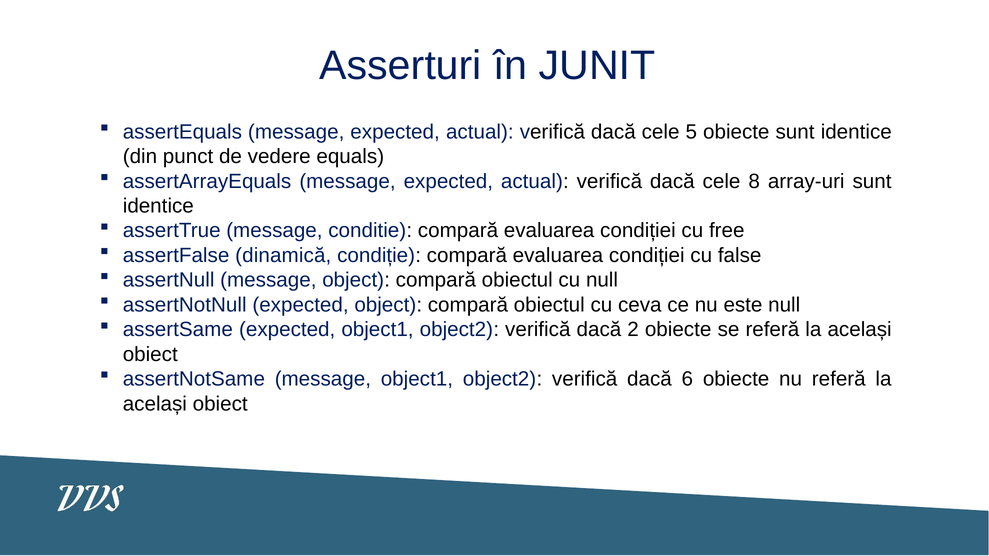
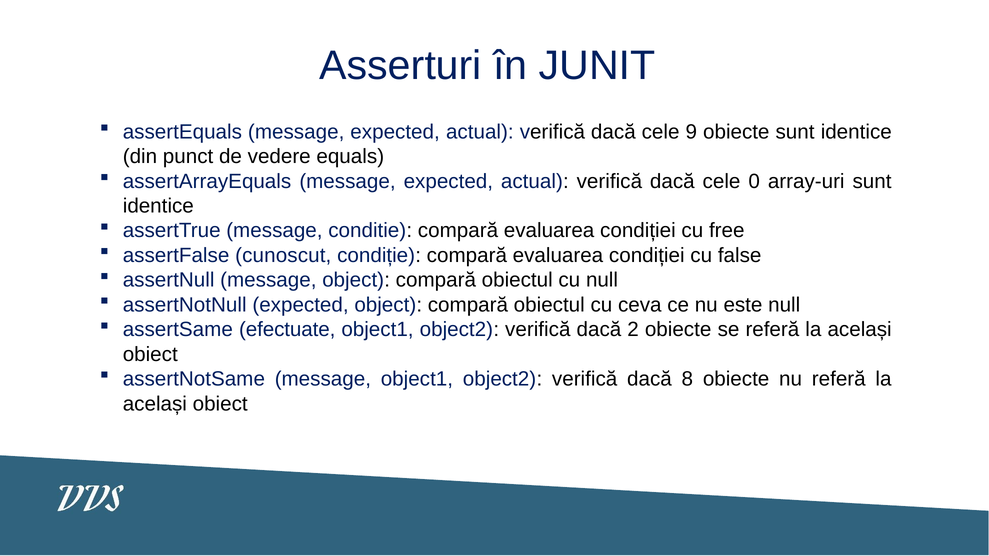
5: 5 -> 9 (691, 132)
8: 8 -> 0 (754, 181)
dinamică: dinamică -> cunoscut (283, 256)
assertSame expected: expected -> efectuate (287, 330)
6: 6 -> 8 (687, 379)
